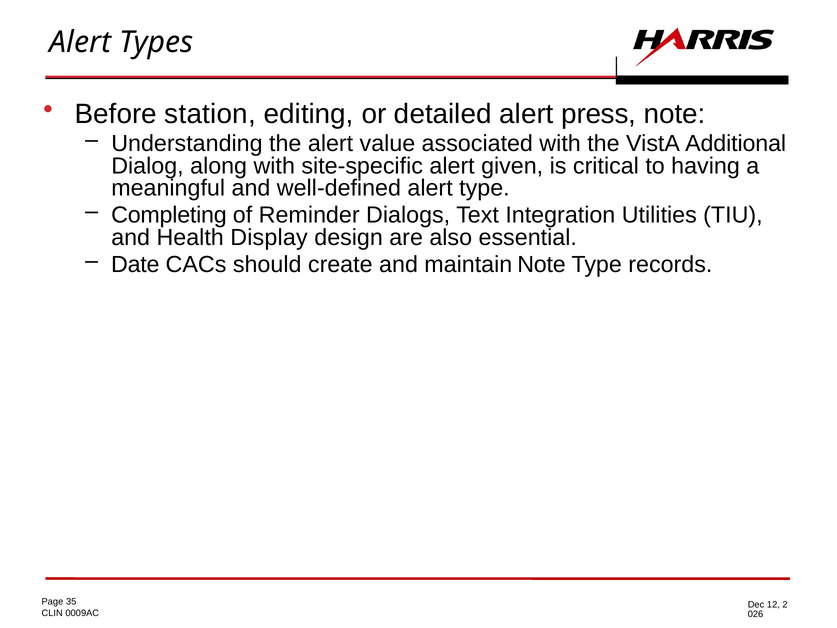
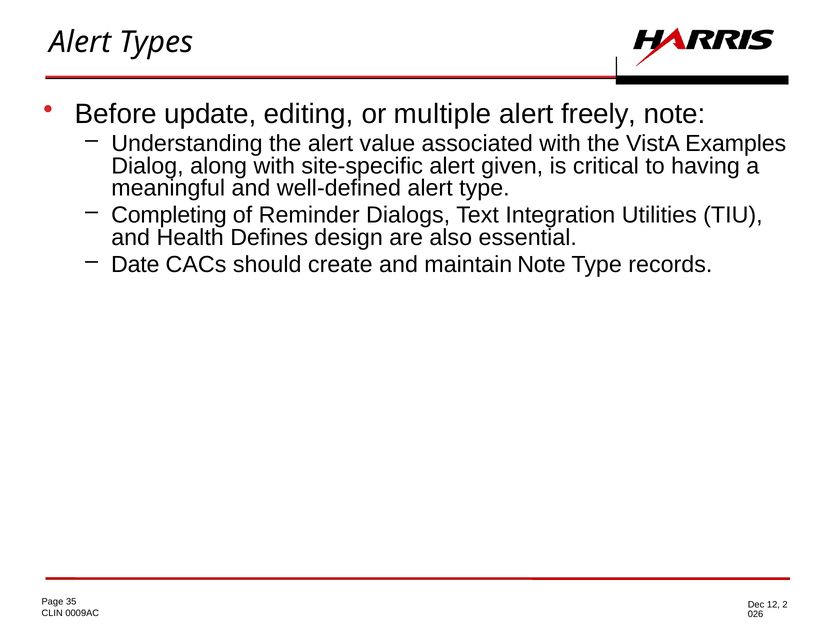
station: station -> update (210, 114)
detailed: detailed -> multiple (443, 114)
press: press -> freely (599, 114)
Additional: Additional -> Examples (736, 143)
Display: Display -> Defines (269, 237)
